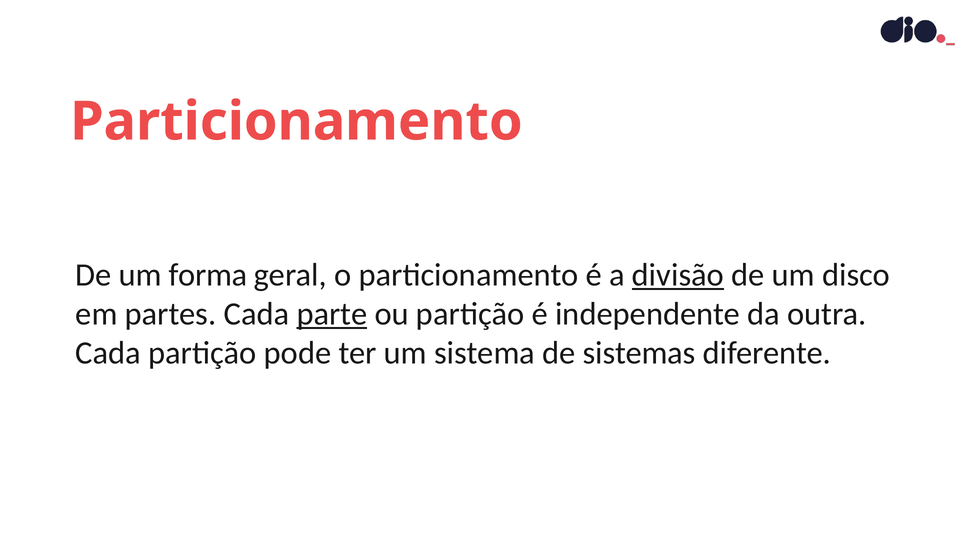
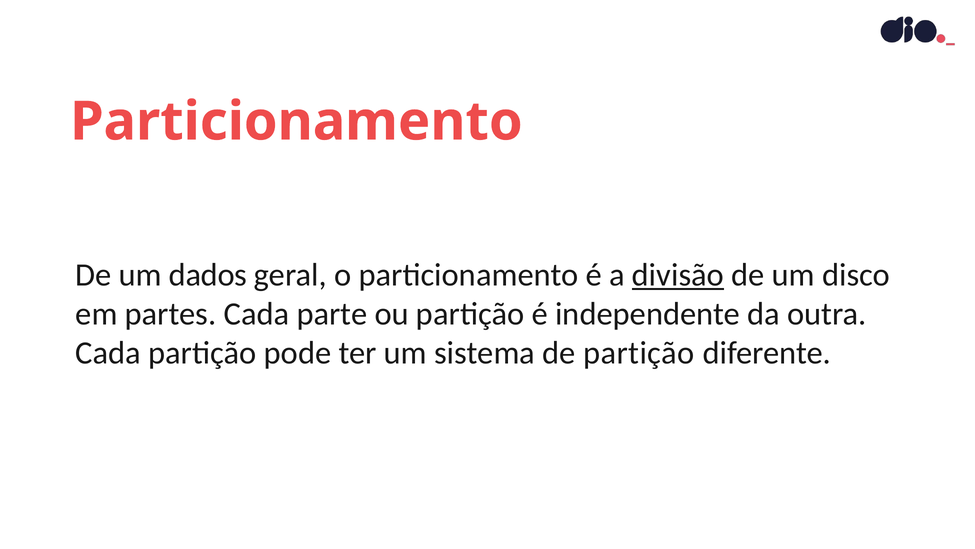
forma: forma -> dados (208, 275)
parte underline: present -> none (332, 314)
de sistemas: sistemas -> partição (639, 353)
